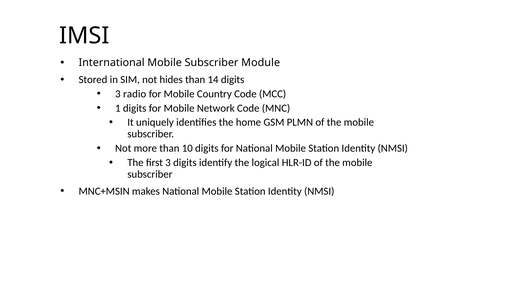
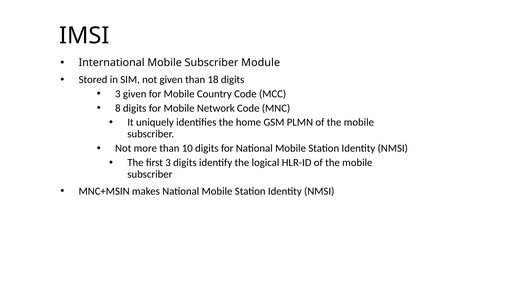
not hides: hides -> given (171, 79)
14: 14 -> 18 (213, 79)
3 radio: radio -> given (135, 94)
1: 1 -> 8 (118, 108)
